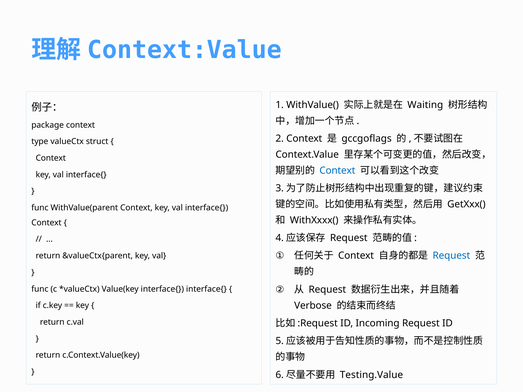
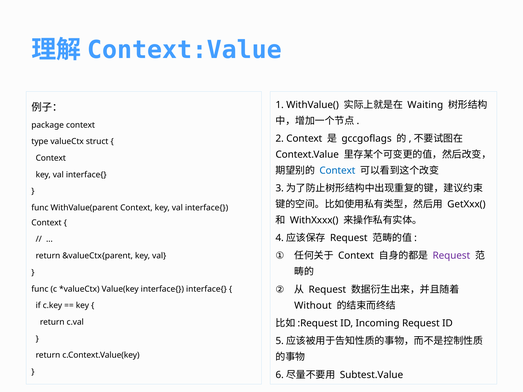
Request colour: blue -> purple (451, 256)
Verbose: Verbose -> Without (313, 306)
Testing.Value: Testing.Value -> Subtest.Value (371, 375)
